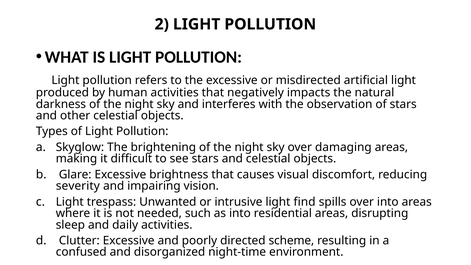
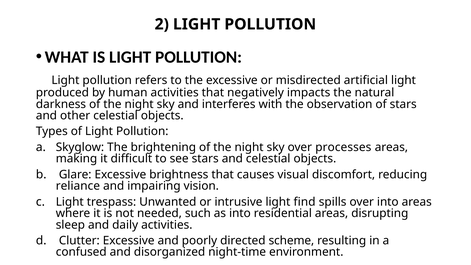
damaging: damaging -> processes (343, 147)
severity: severity -> reliance (78, 186)
